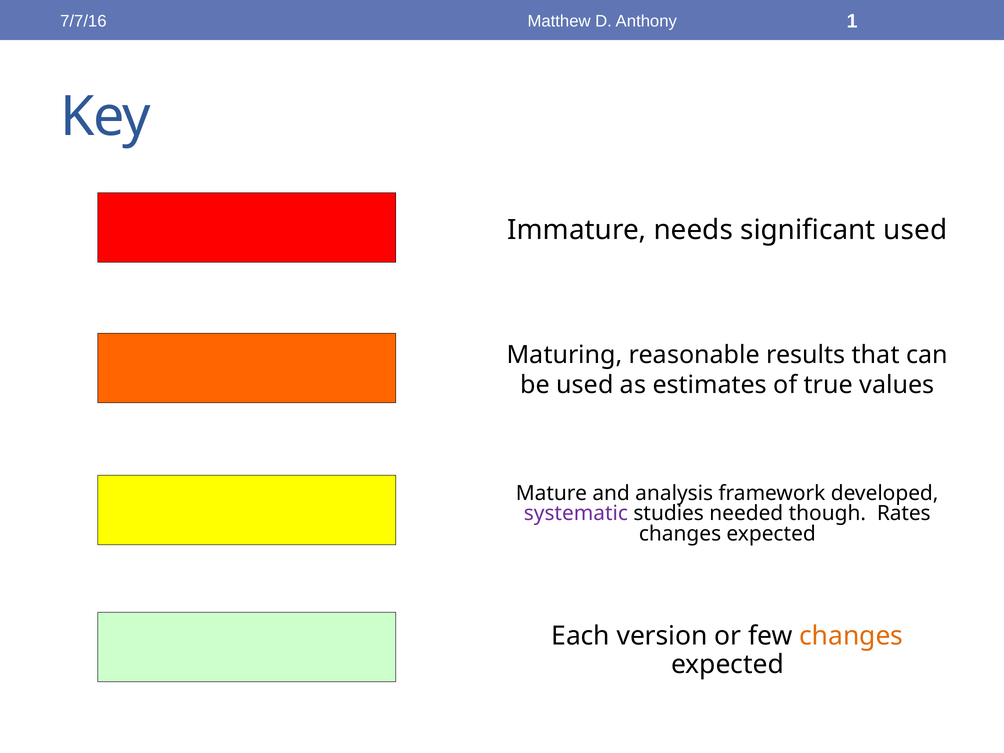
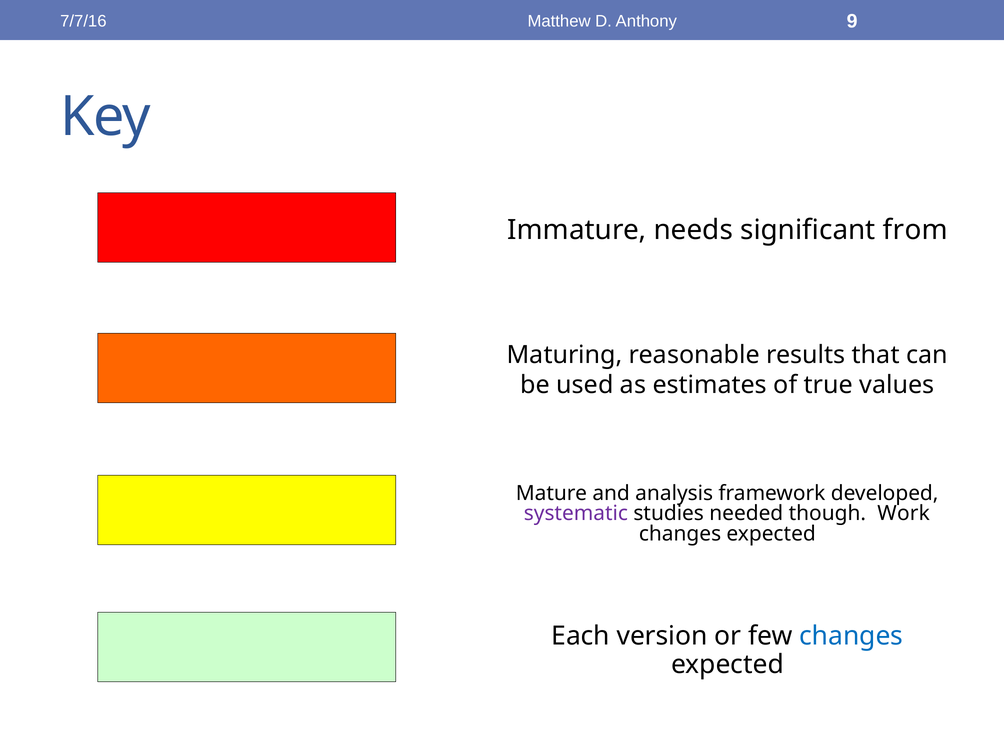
1: 1 -> 9 (852, 21)
significant used: used -> from (915, 230)
Rates: Rates -> Work (904, 514)
changes colour: orange -> blue (851, 636)
